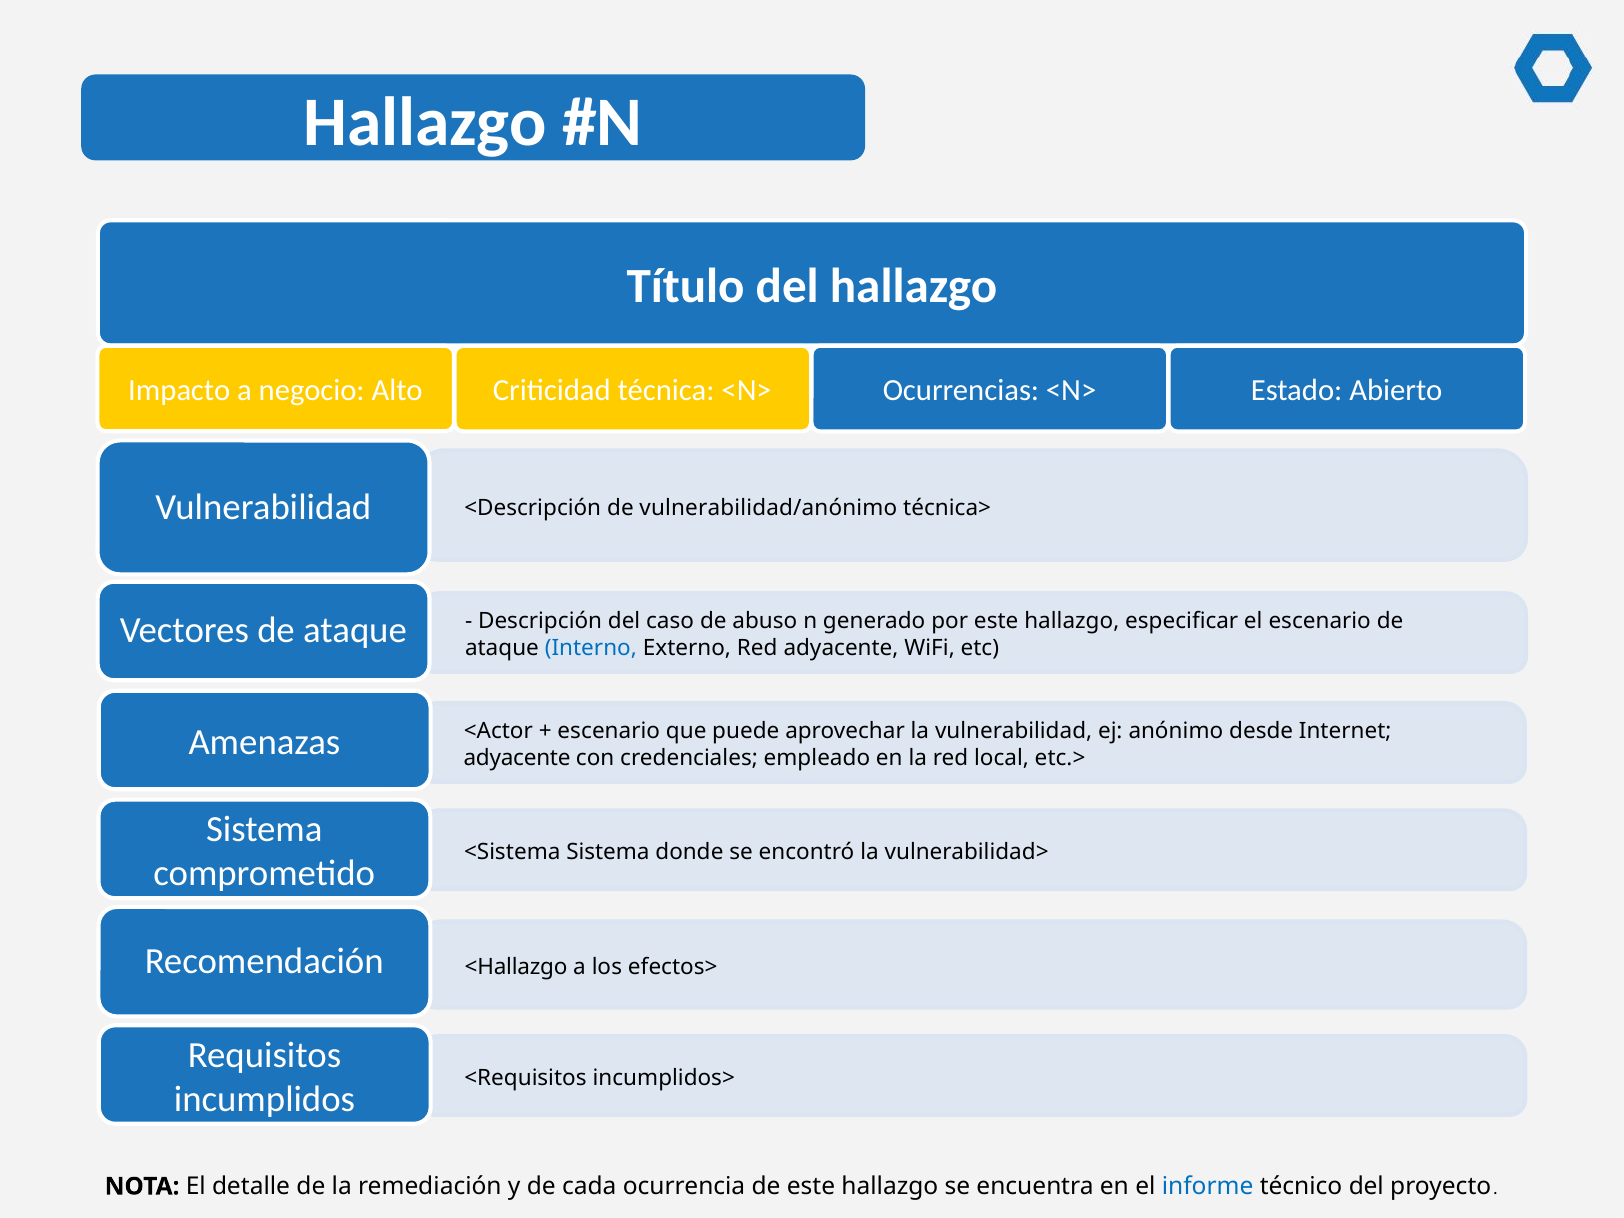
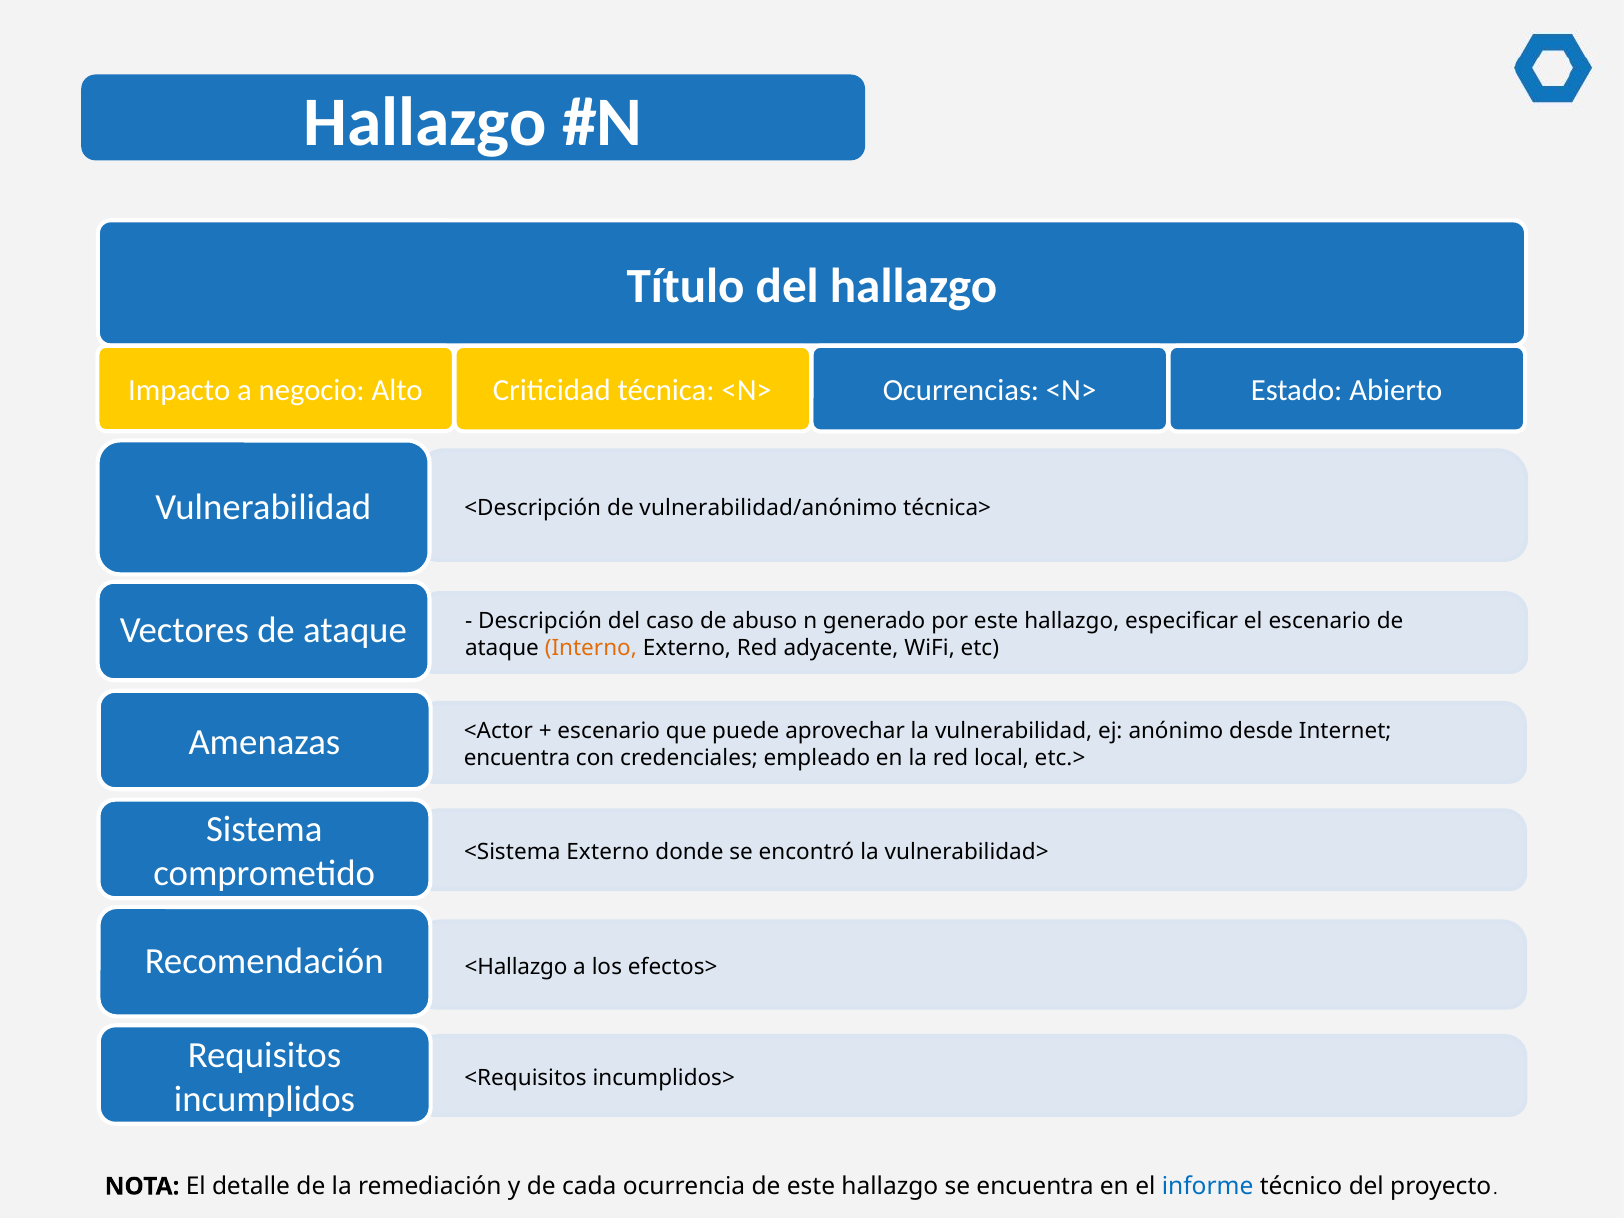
Interno colour: blue -> orange (591, 648)
adyacente: adyacente -> encuentra (517, 758)
<Sistema Sistema: Sistema -> Externo (608, 852)
